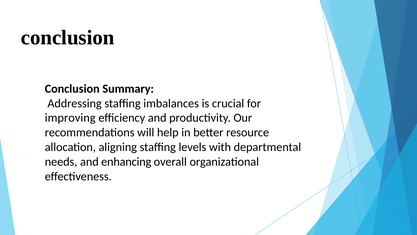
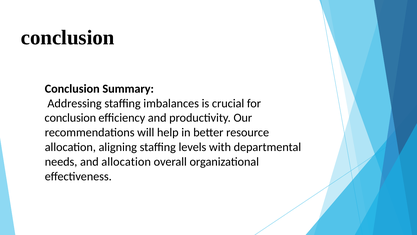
improving: improving -> conclusion (70, 118)
and enhancing: enhancing -> allocation (126, 162)
